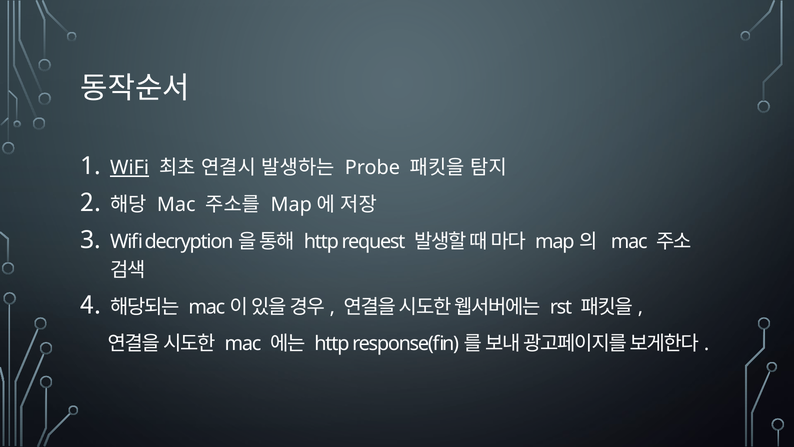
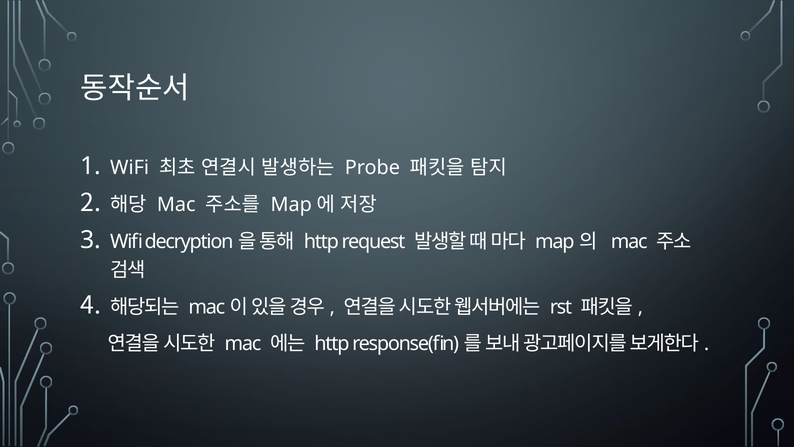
WiFi underline: present -> none (130, 168)
